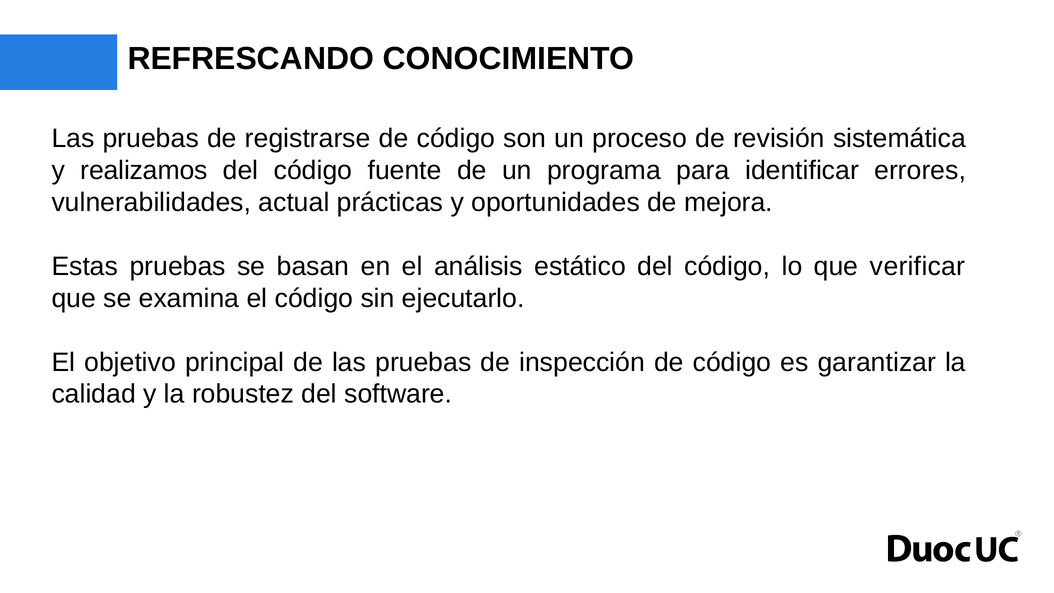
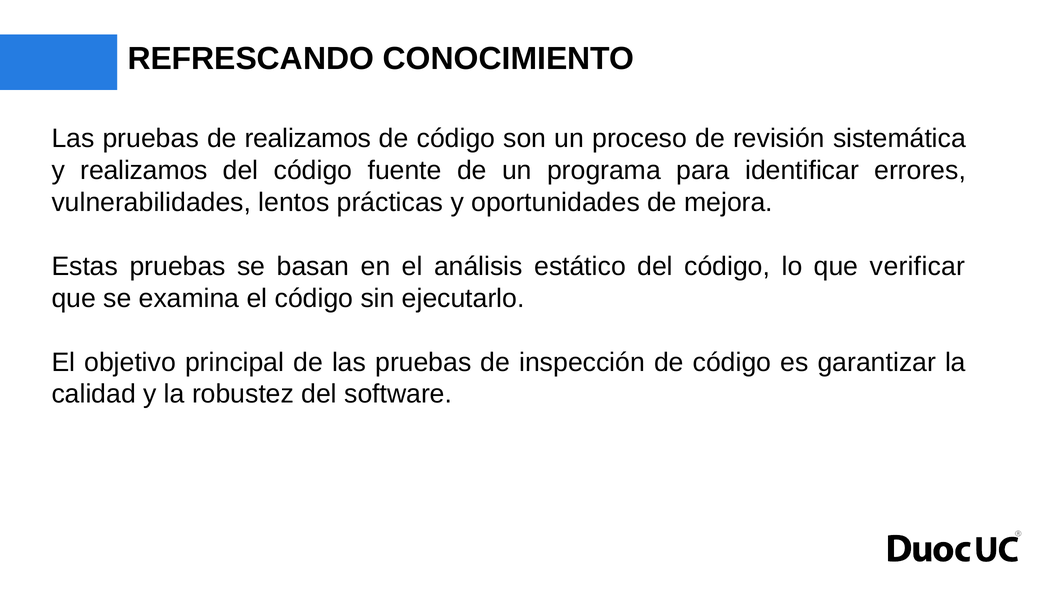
de registrarse: registrarse -> realizamos (308, 139)
actual: actual -> lentos (294, 202)
